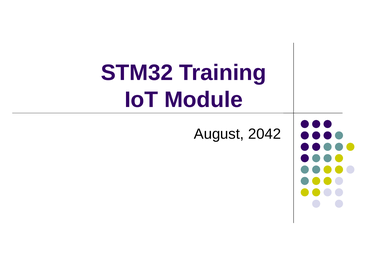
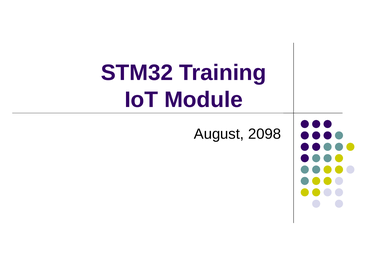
2042: 2042 -> 2098 (265, 134)
